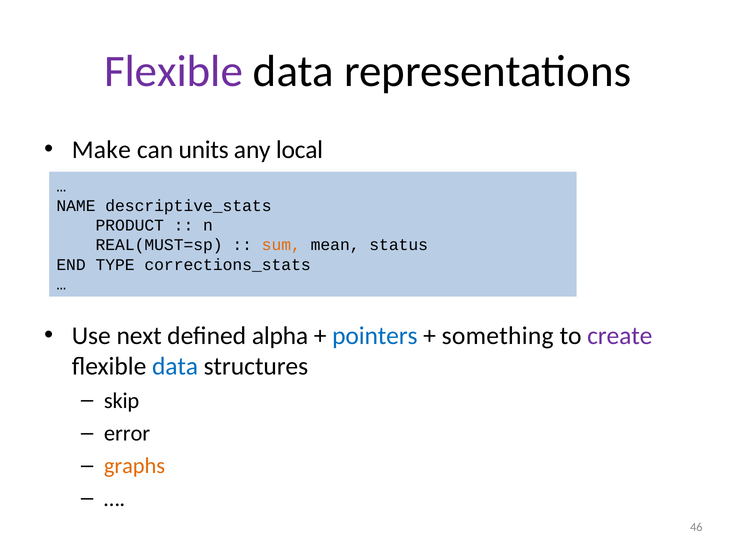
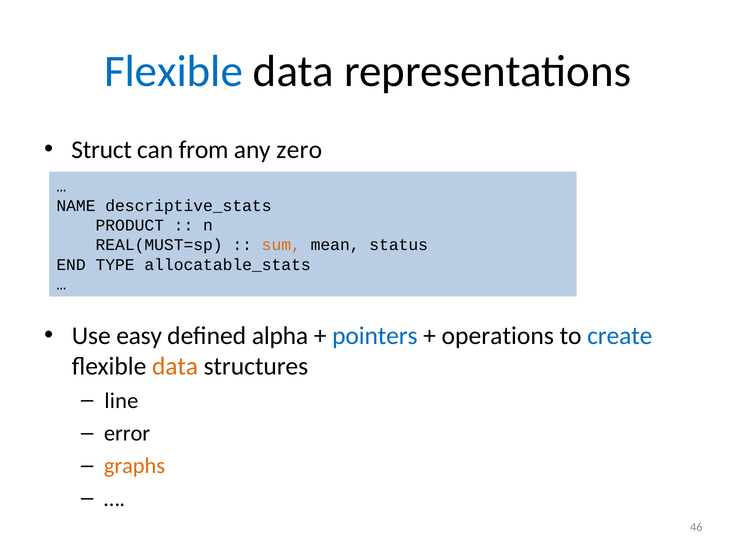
Flexible colour: purple -> blue (174, 71)
Make: Make -> Struct (102, 150)
units: units -> from (204, 150)
local: local -> zero (299, 150)
corrections_stats: corrections_stats -> allocatable_stats (228, 265)
next: next -> easy (139, 336)
something: something -> operations (498, 336)
create colour: purple -> blue (620, 336)
data colour: blue -> orange (175, 366)
skip: skip -> line (121, 401)
